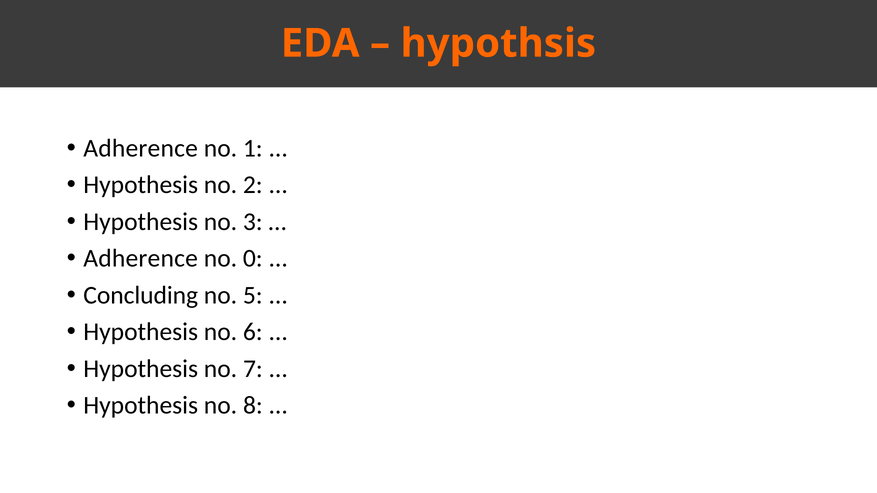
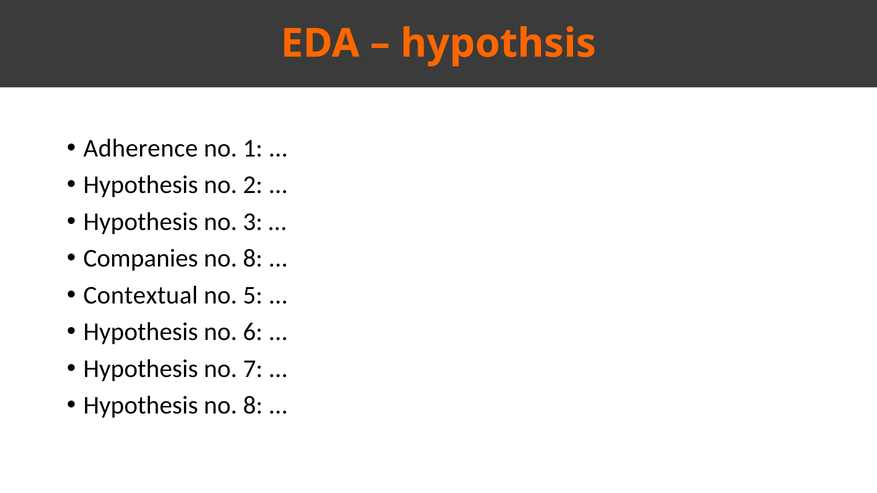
Adherence: Adherence -> Companies (141, 259)
0: 0 -> 8 (253, 259)
Concluding: Concluding -> Contextual (141, 295)
